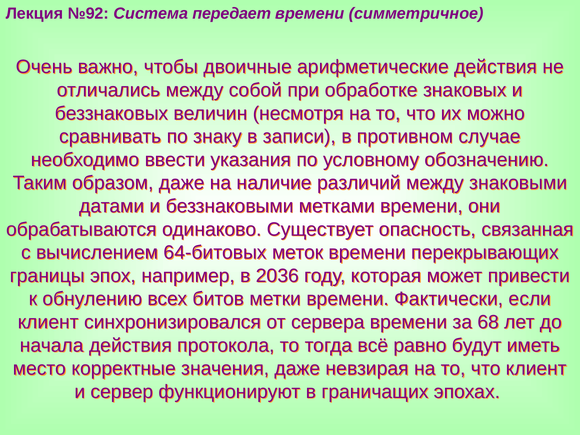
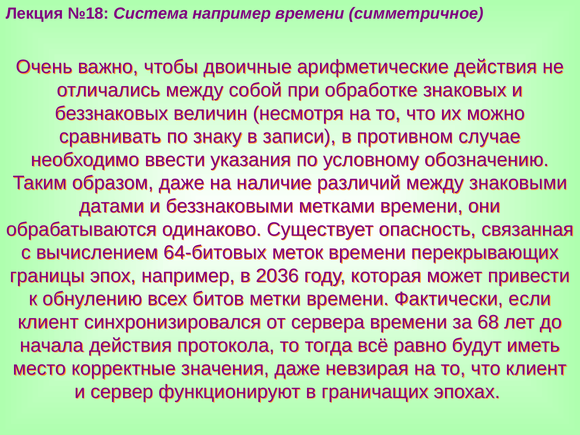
№92: №92 -> №18 (88, 14)
Система передает: передает -> например (232, 14)
